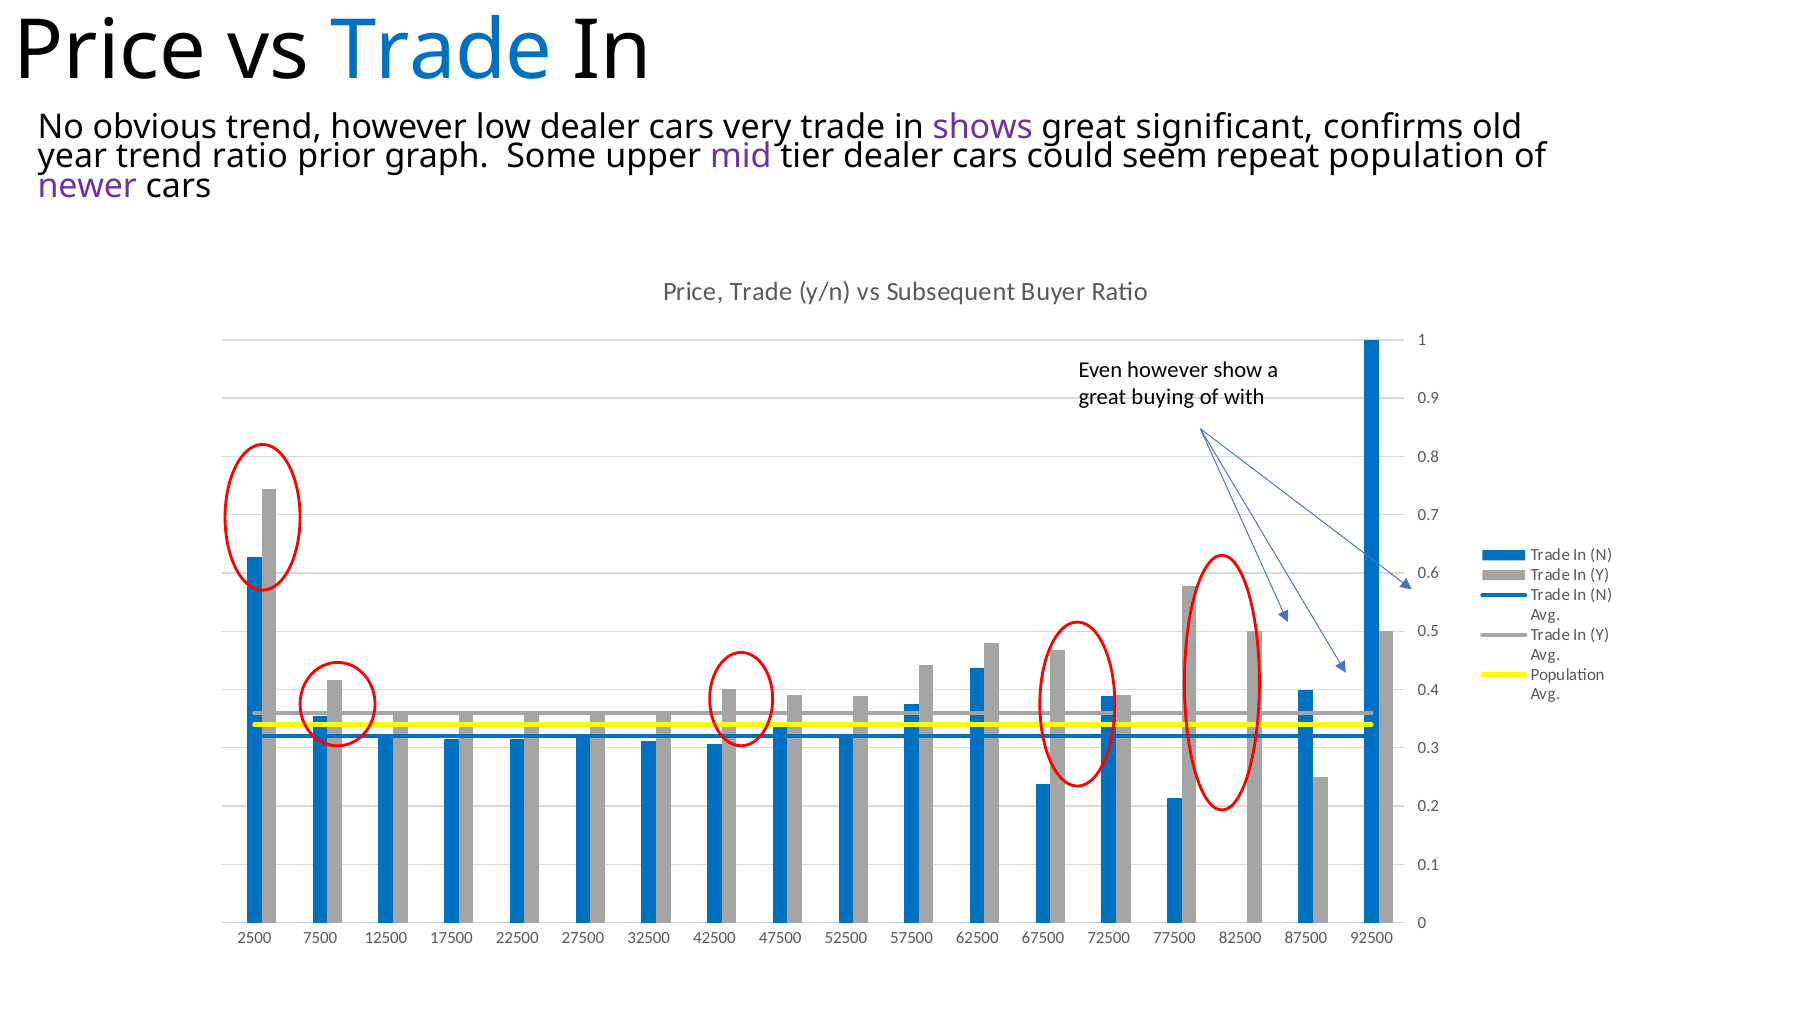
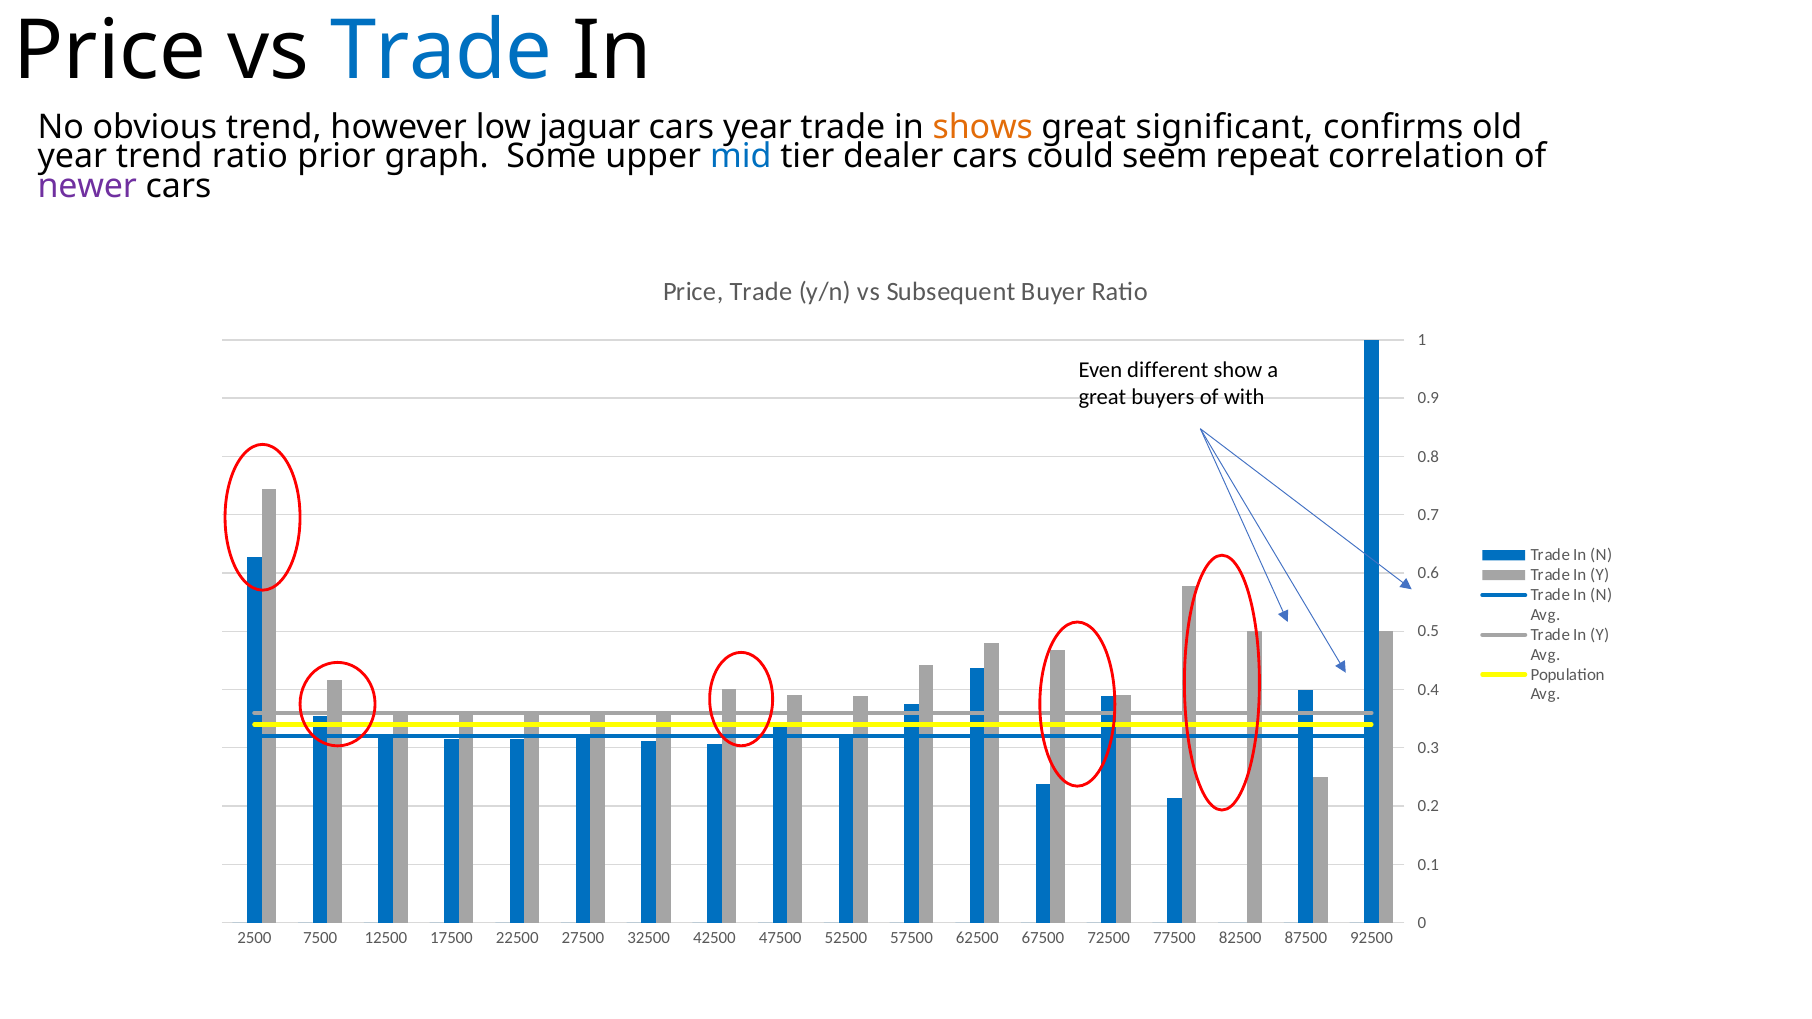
low dealer: dealer -> jaguar (590, 127)
cars very: very -> year (758, 127)
shows colour: purple -> orange (983, 127)
mid colour: purple -> blue (741, 156)
repeat population: population -> correlation (1417, 156)
Even however: however -> different (1168, 370)
buying: buying -> buyers (1163, 397)
